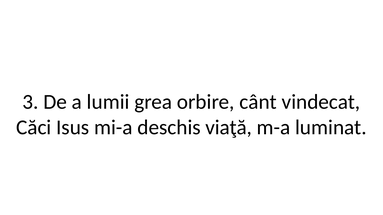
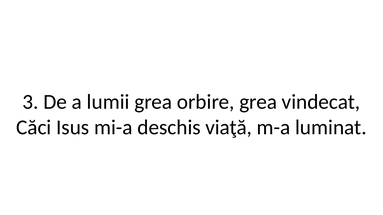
orbire cânt: cânt -> grea (258, 102)
